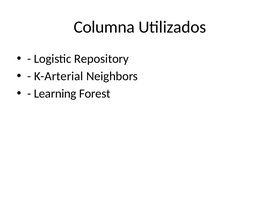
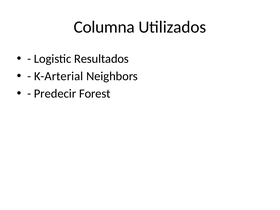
Repository: Repository -> Resultados (102, 59)
Learning: Learning -> Predecir (55, 94)
